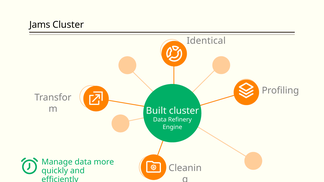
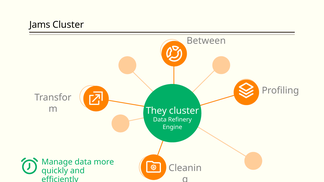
Identical: Identical -> Between (206, 41)
Built: Built -> They (156, 111)
